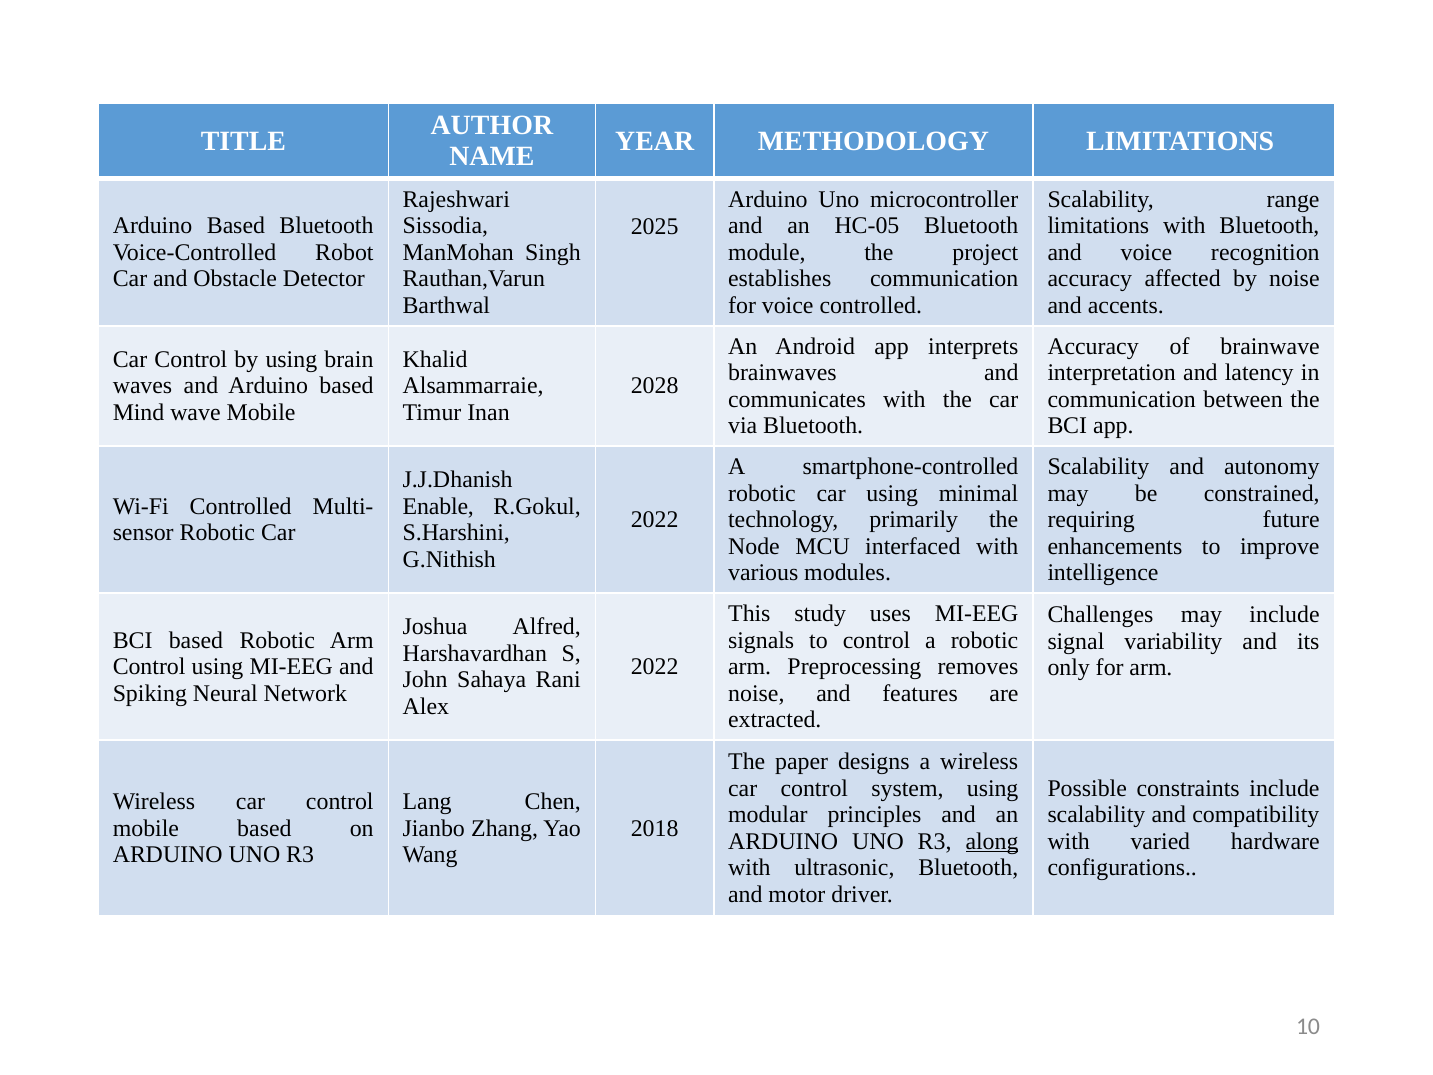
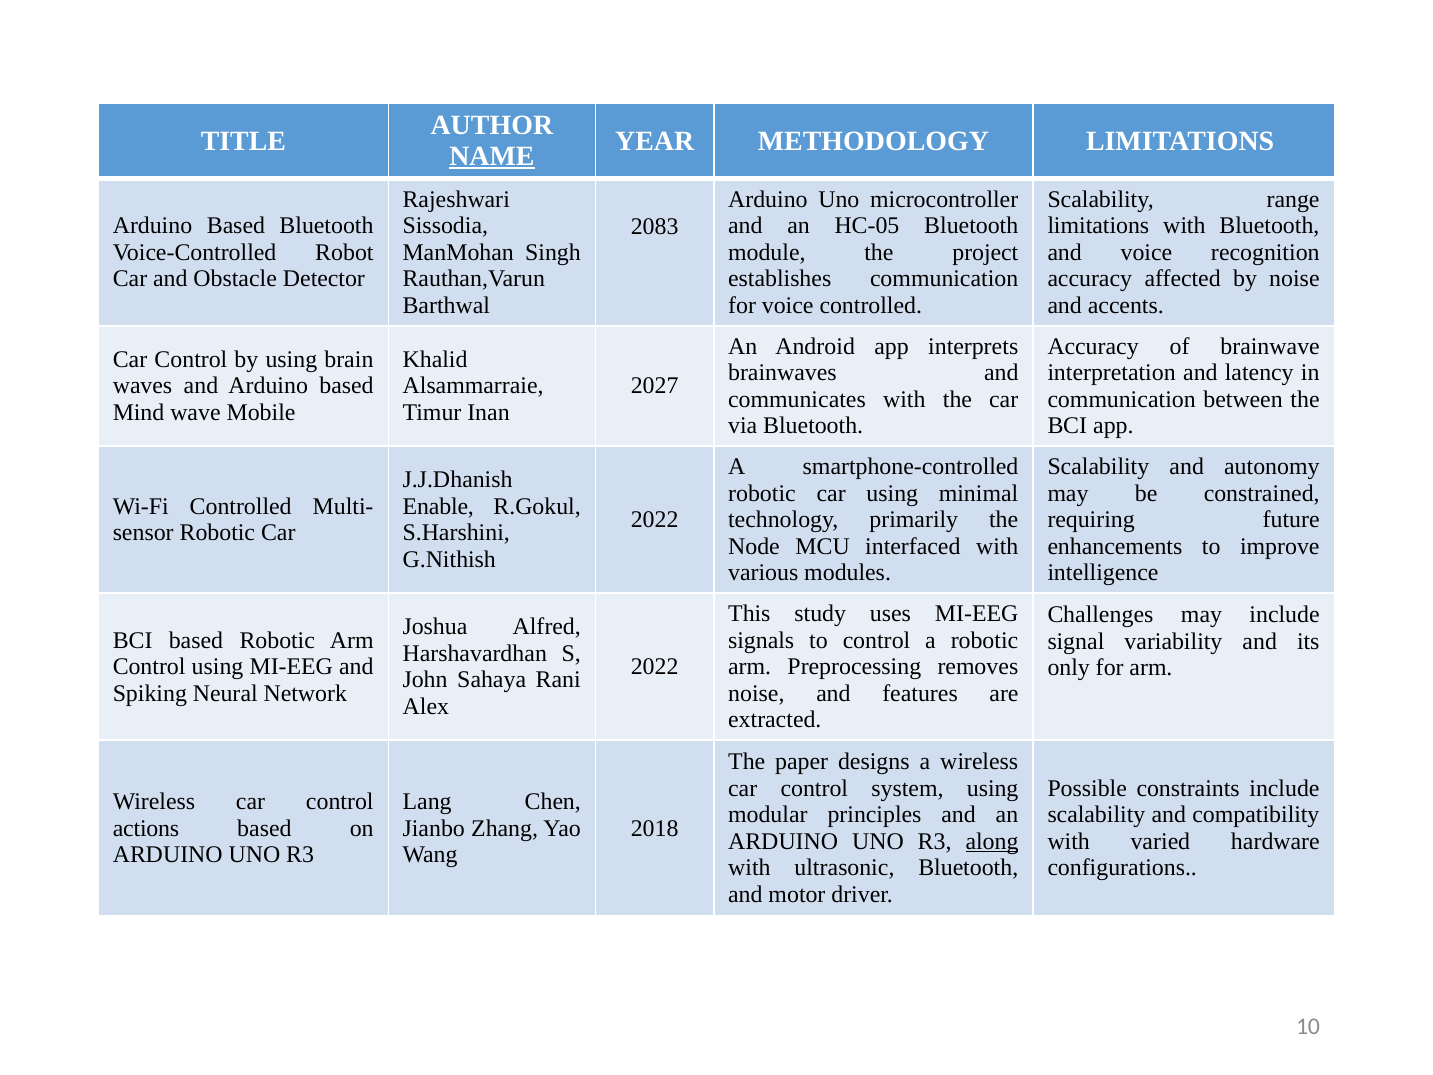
NAME underline: none -> present (492, 156)
2025: 2025 -> 2083 (655, 227)
2028: 2028 -> 2027 (655, 386)
mobile: mobile -> actions (146, 828)
